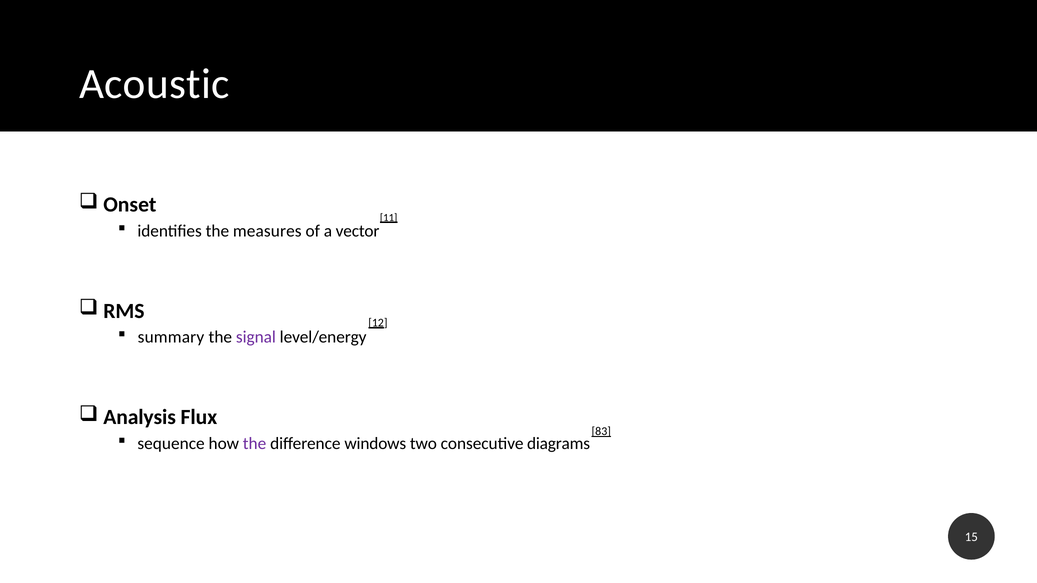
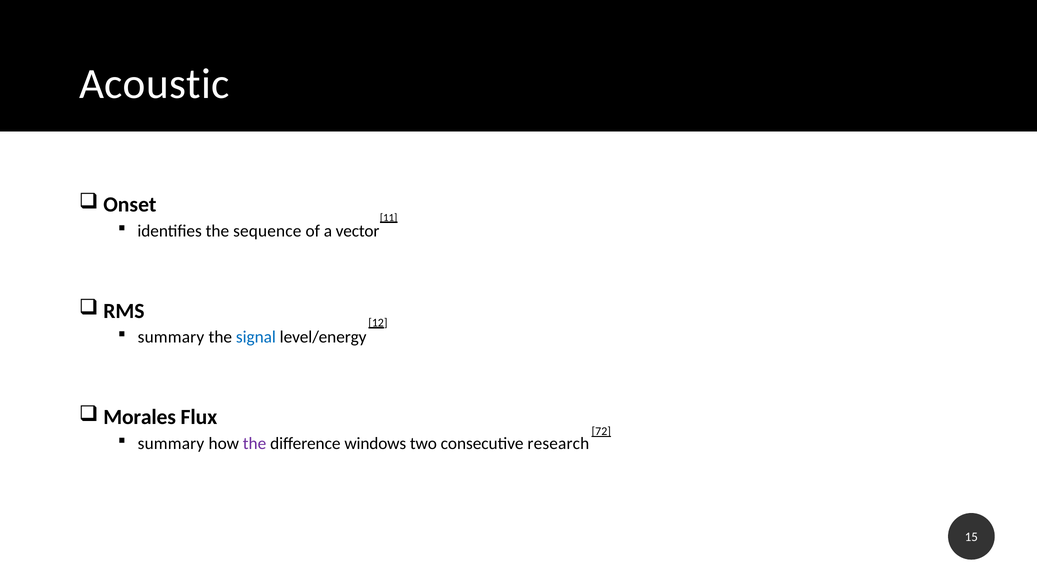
measures: measures -> sequence (267, 231)
signal colour: purple -> blue (256, 337)
Analysis: Analysis -> Morales (140, 417)
83: 83 -> 72 (601, 432)
sequence: sequence -> summary (171, 444)
diagrams: diagrams -> research (558, 444)
